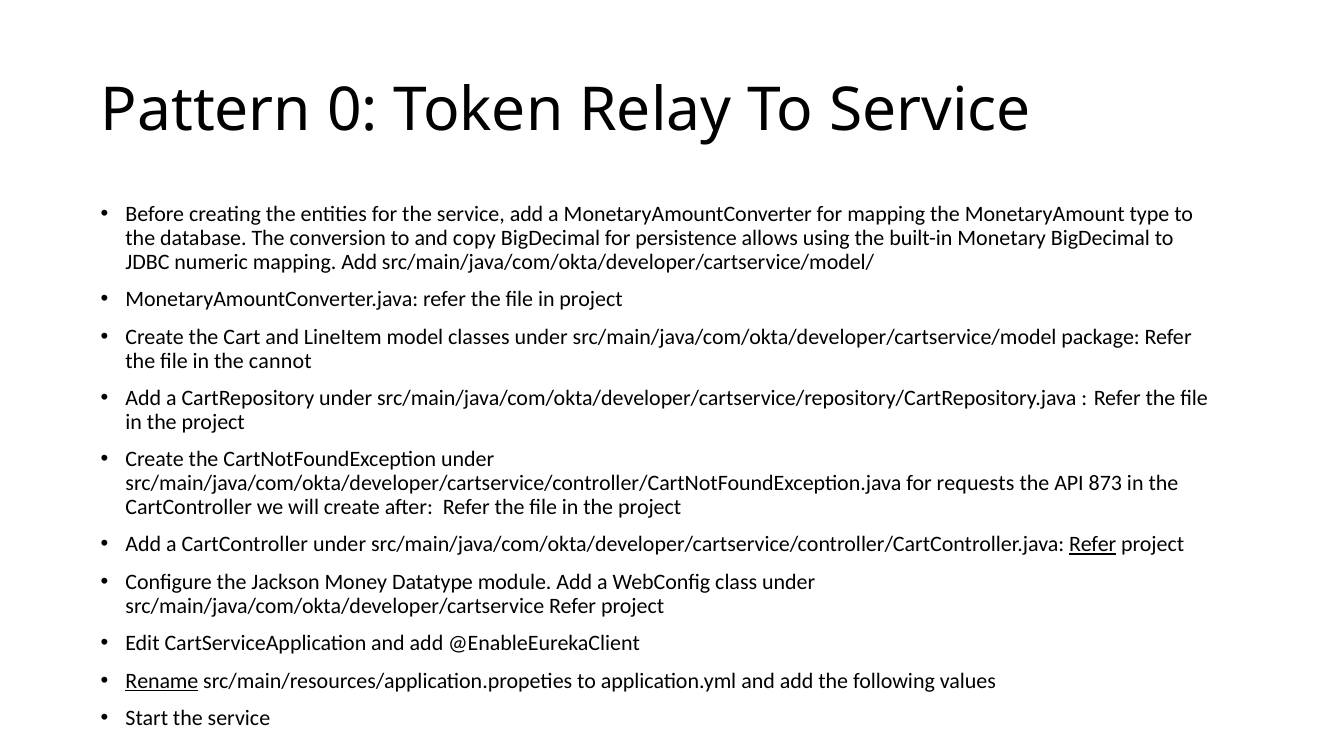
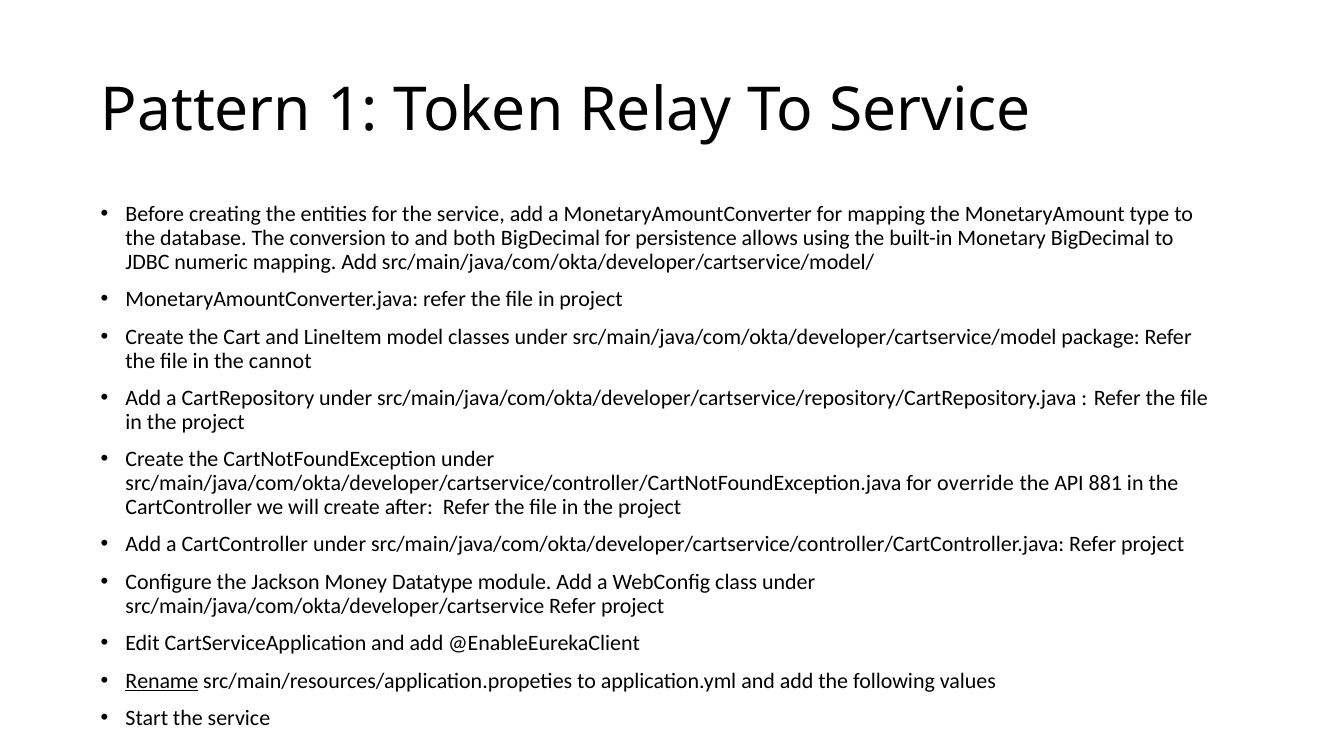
0: 0 -> 1 (352, 111)
copy: copy -> both (474, 238)
requests: requests -> override (975, 483)
873: 873 -> 881 (1105, 483)
Refer underline: present -> none (1093, 545)
